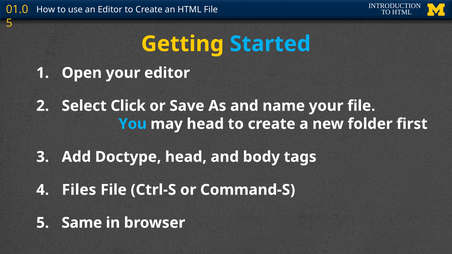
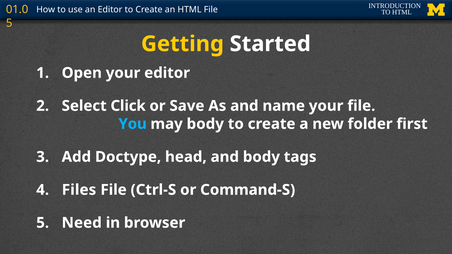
Started colour: light blue -> white (270, 44)
may head: head -> body (205, 124)
Same: Same -> Need (82, 223)
